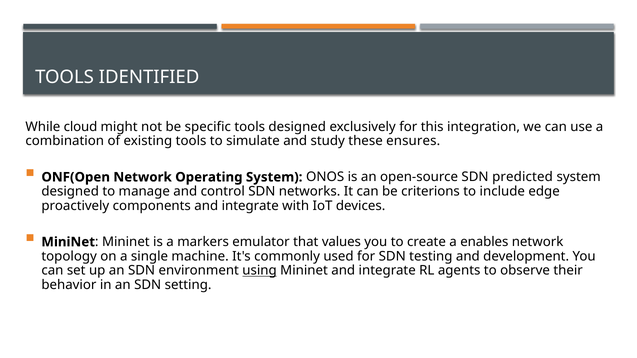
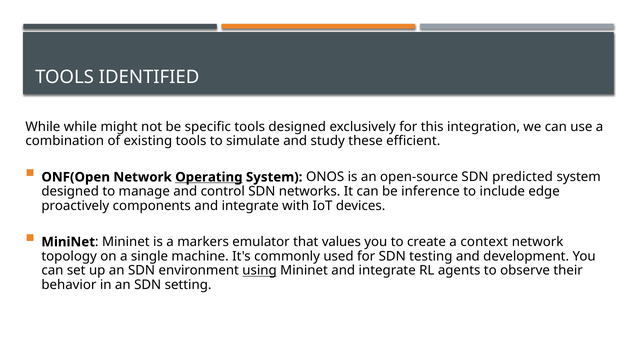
While cloud: cloud -> while (80, 127)
ensures: ensures -> efficient (413, 141)
Operating underline: none -> present (209, 177)
criterions: criterions -> inference (431, 192)
enables: enables -> context (484, 242)
